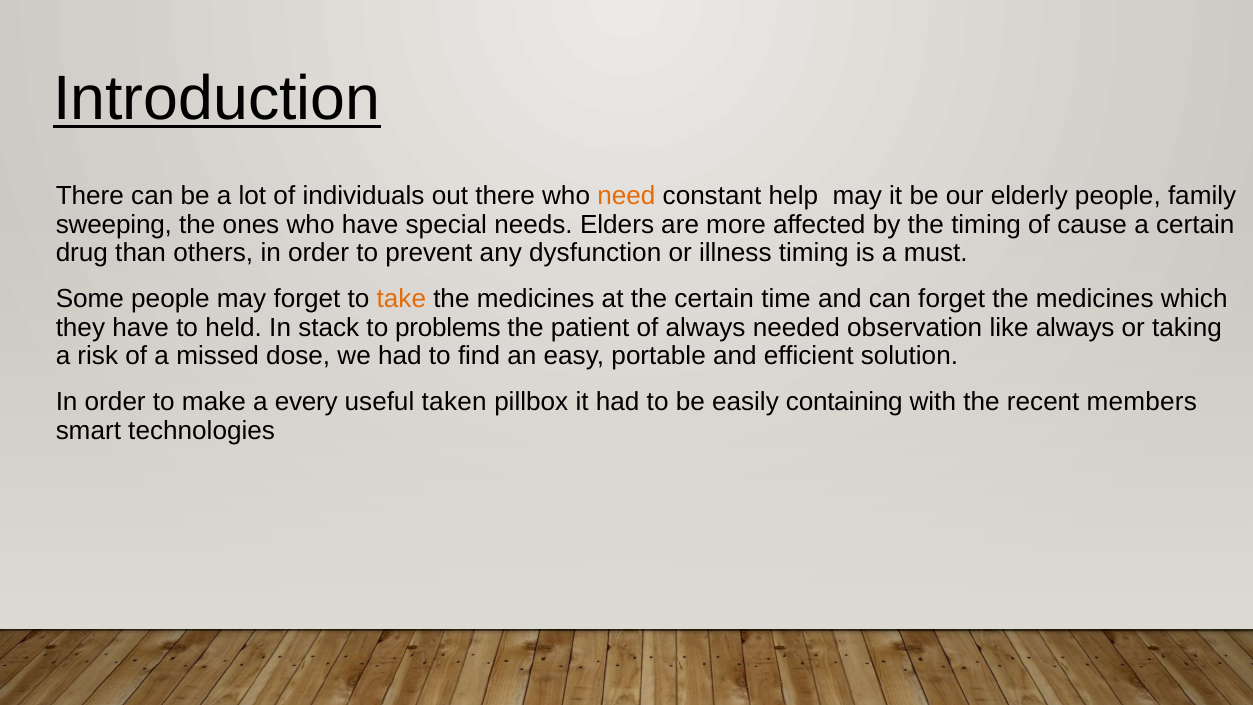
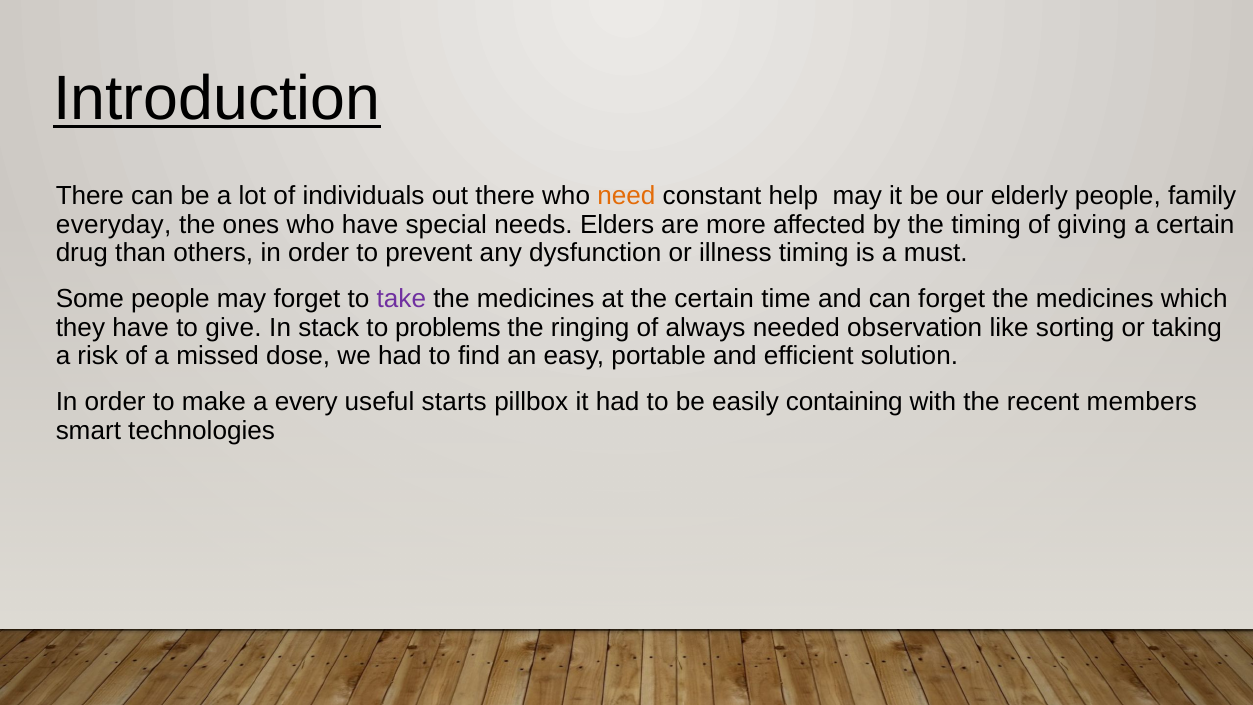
sweeping: sweeping -> everyday (114, 225)
cause: cause -> giving (1092, 225)
take colour: orange -> purple (401, 299)
held: held -> give (233, 327)
patient: patient -> ringing (590, 327)
like always: always -> sorting (1075, 327)
taken: taken -> starts (454, 402)
